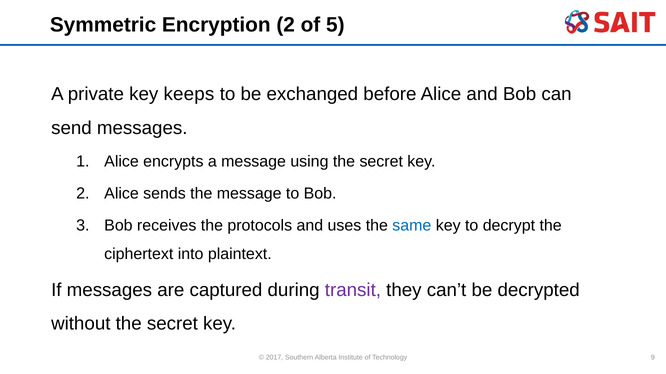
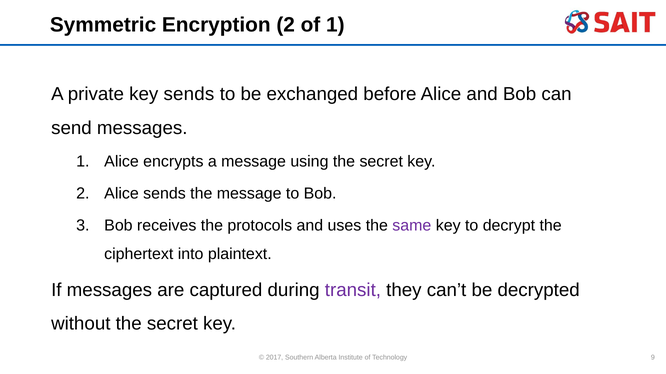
of 5: 5 -> 1 (335, 25)
key keeps: keeps -> sends (189, 94)
same colour: blue -> purple (412, 226)
